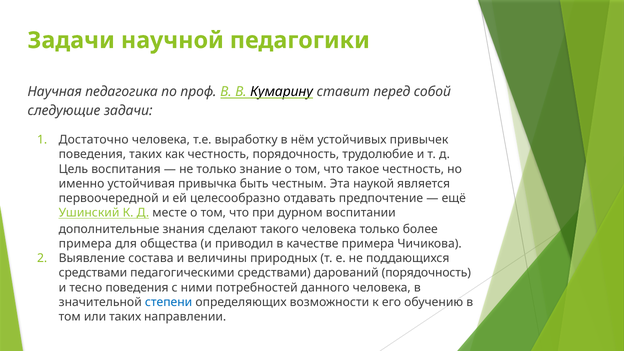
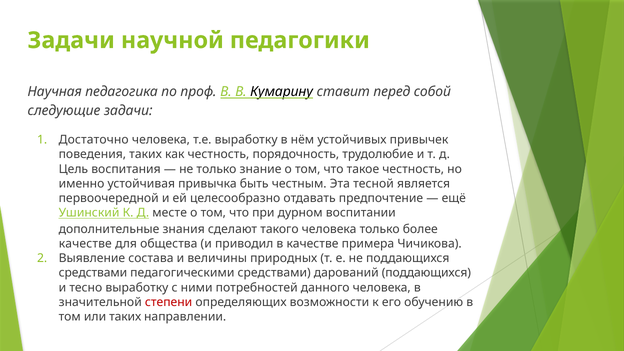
наукой: наукой -> тесной (374, 184)
примера: примера -> качестве (85, 244)
дарований порядочность: порядочность -> поддающихся (426, 273)
тесно поведения: поведения -> выработку (137, 288)
степени colour: blue -> red (169, 302)
